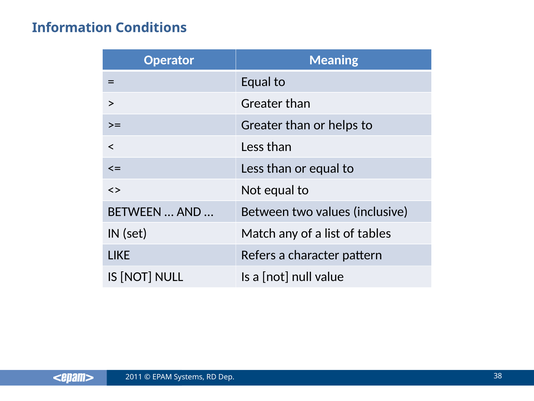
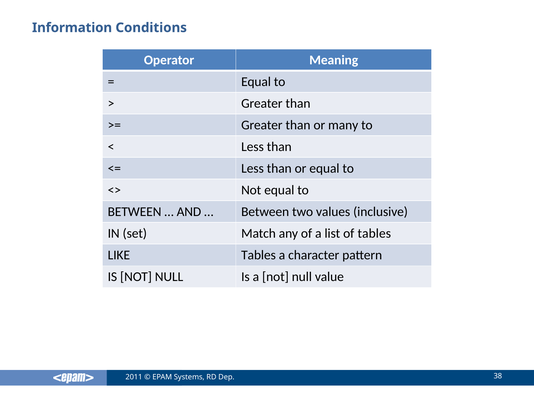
helps: helps -> many (343, 125)
LIKE Refers: Refers -> Tables (259, 255)
